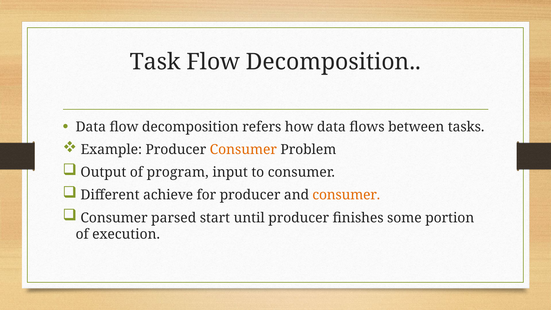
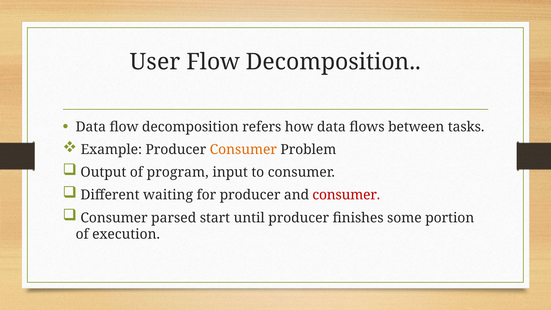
Task: Task -> User (155, 62)
achieve: achieve -> waiting (168, 195)
consumer colour: orange -> red (346, 195)
